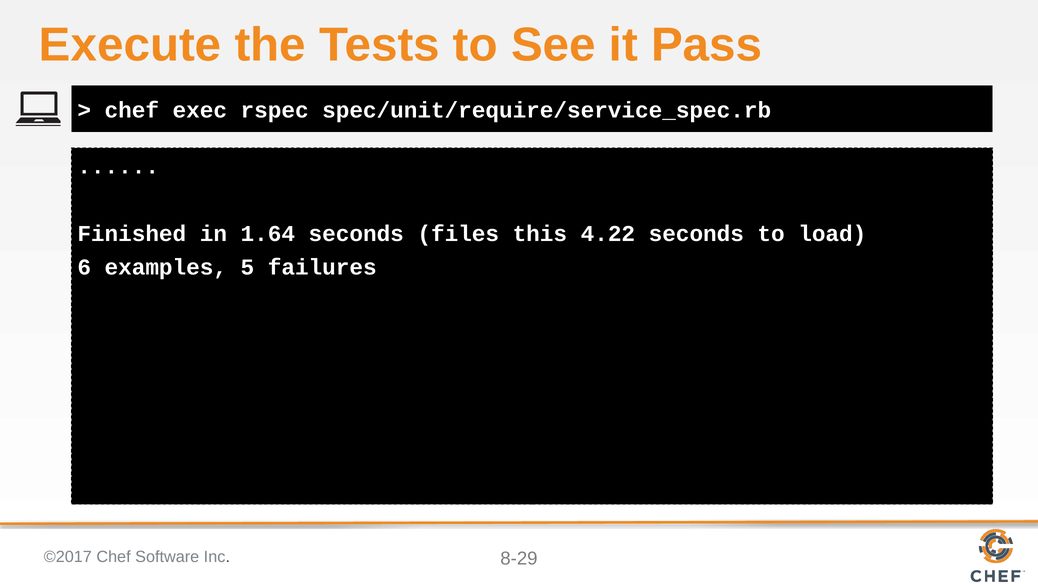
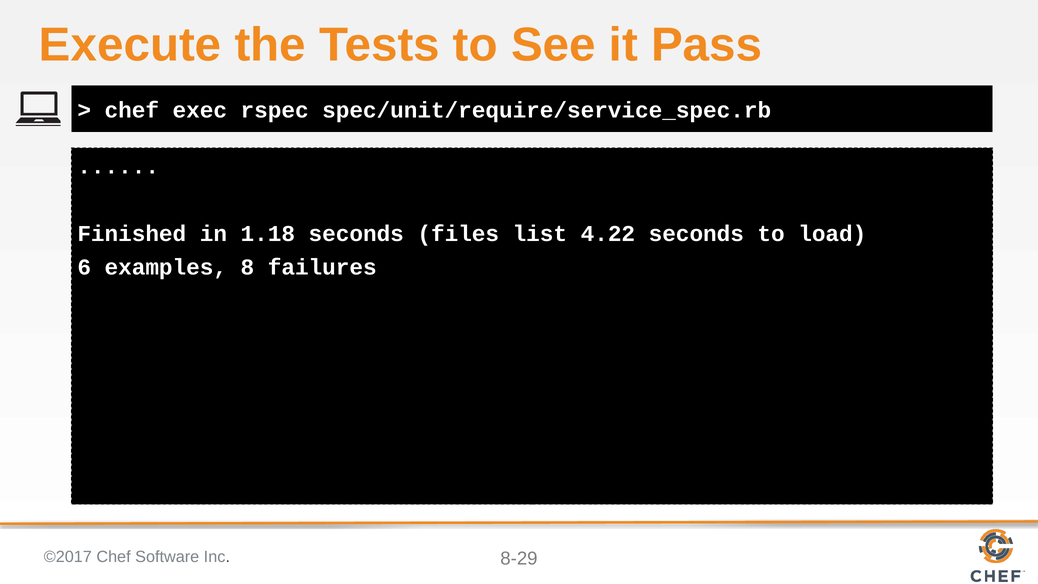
1.64: 1.64 -> 1.18 (268, 234)
this: this -> list (540, 234)
5: 5 -> 8 (247, 267)
